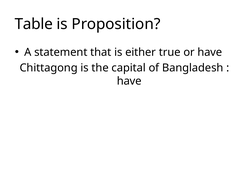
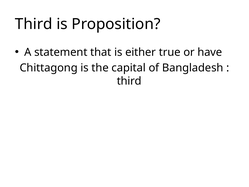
Table: Table -> Third (34, 24)
have: have -> third (129, 81)
